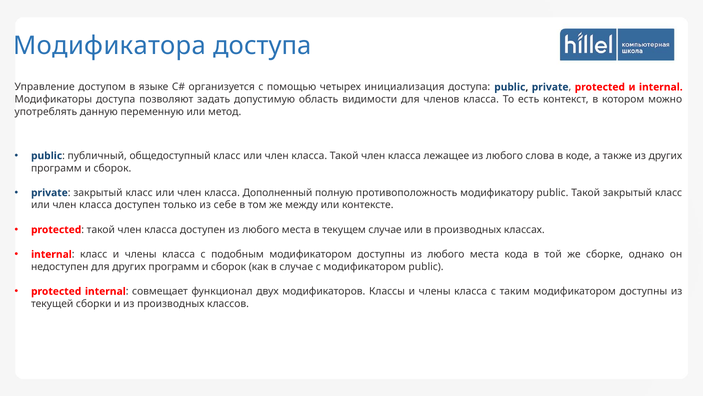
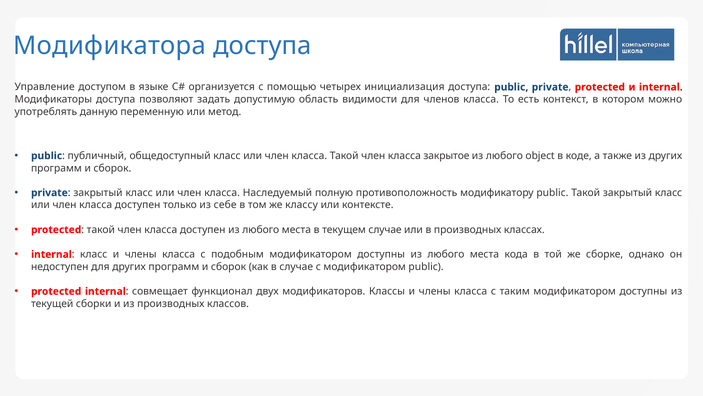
лежащее: лежащее -> закрытое (446, 156)
слова: слова -> object (540, 156)
Дополненный: Дополненный -> Наследуемый (277, 193)
между: между -> классу (302, 205)
